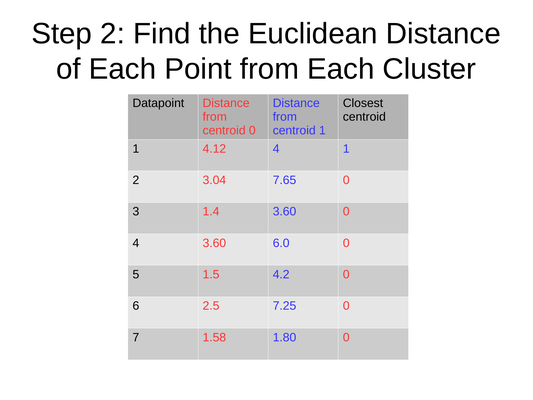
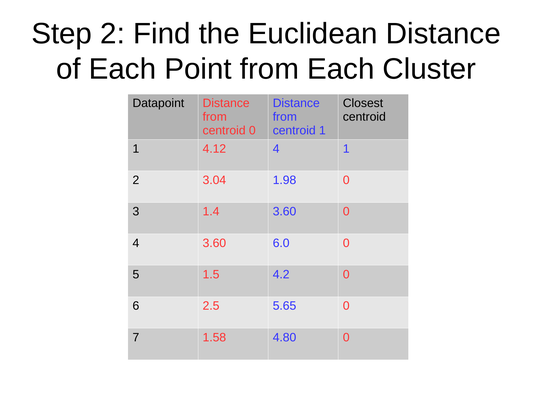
7.65: 7.65 -> 1.98 (285, 180)
7.25: 7.25 -> 5.65 (285, 306)
1.80: 1.80 -> 4.80 (285, 337)
